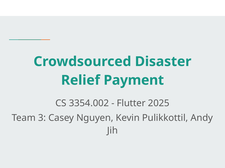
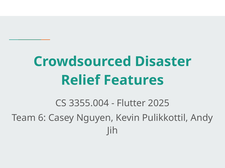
Payment: Payment -> Features (134, 81)
3354.002: 3354.002 -> 3355.004 (89, 104)
3: 3 -> 6 (42, 118)
